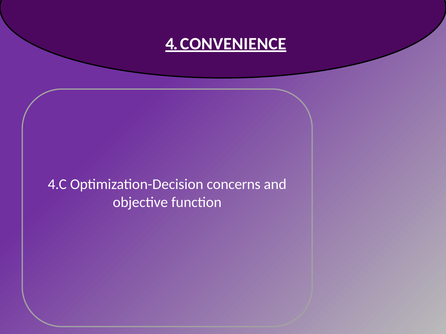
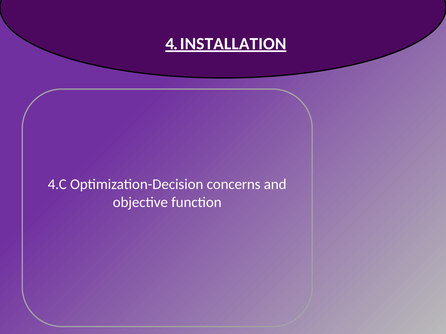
CONVENIENCE: CONVENIENCE -> INSTALLATION (233, 44)
